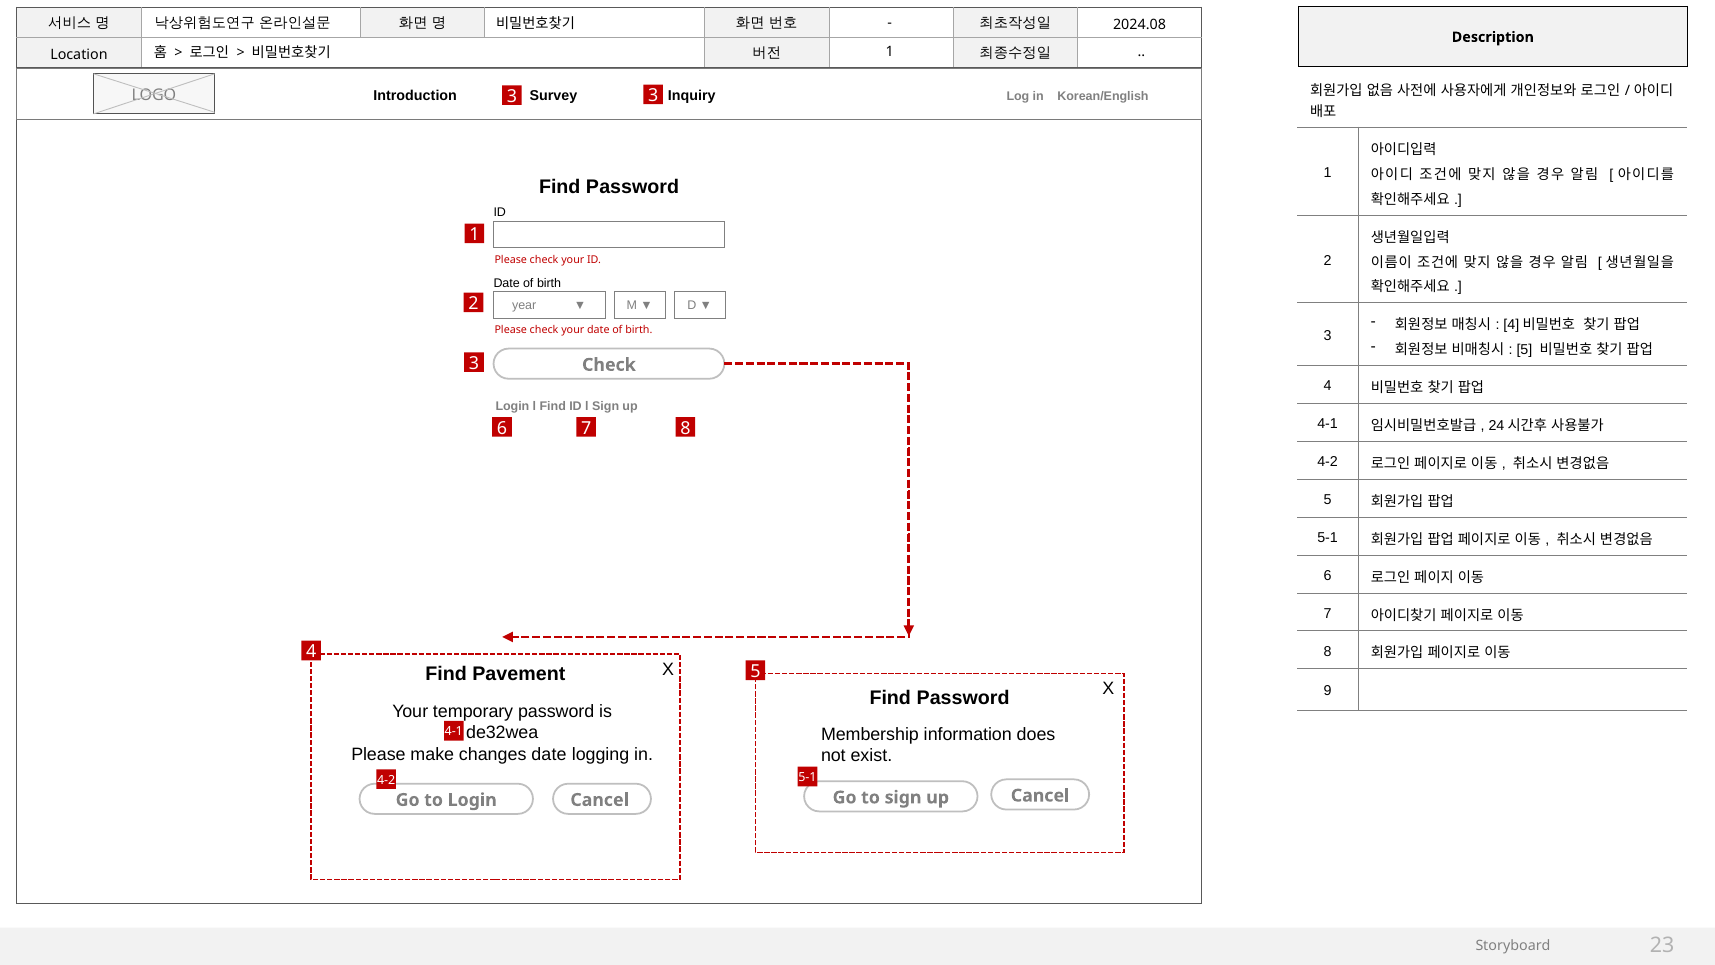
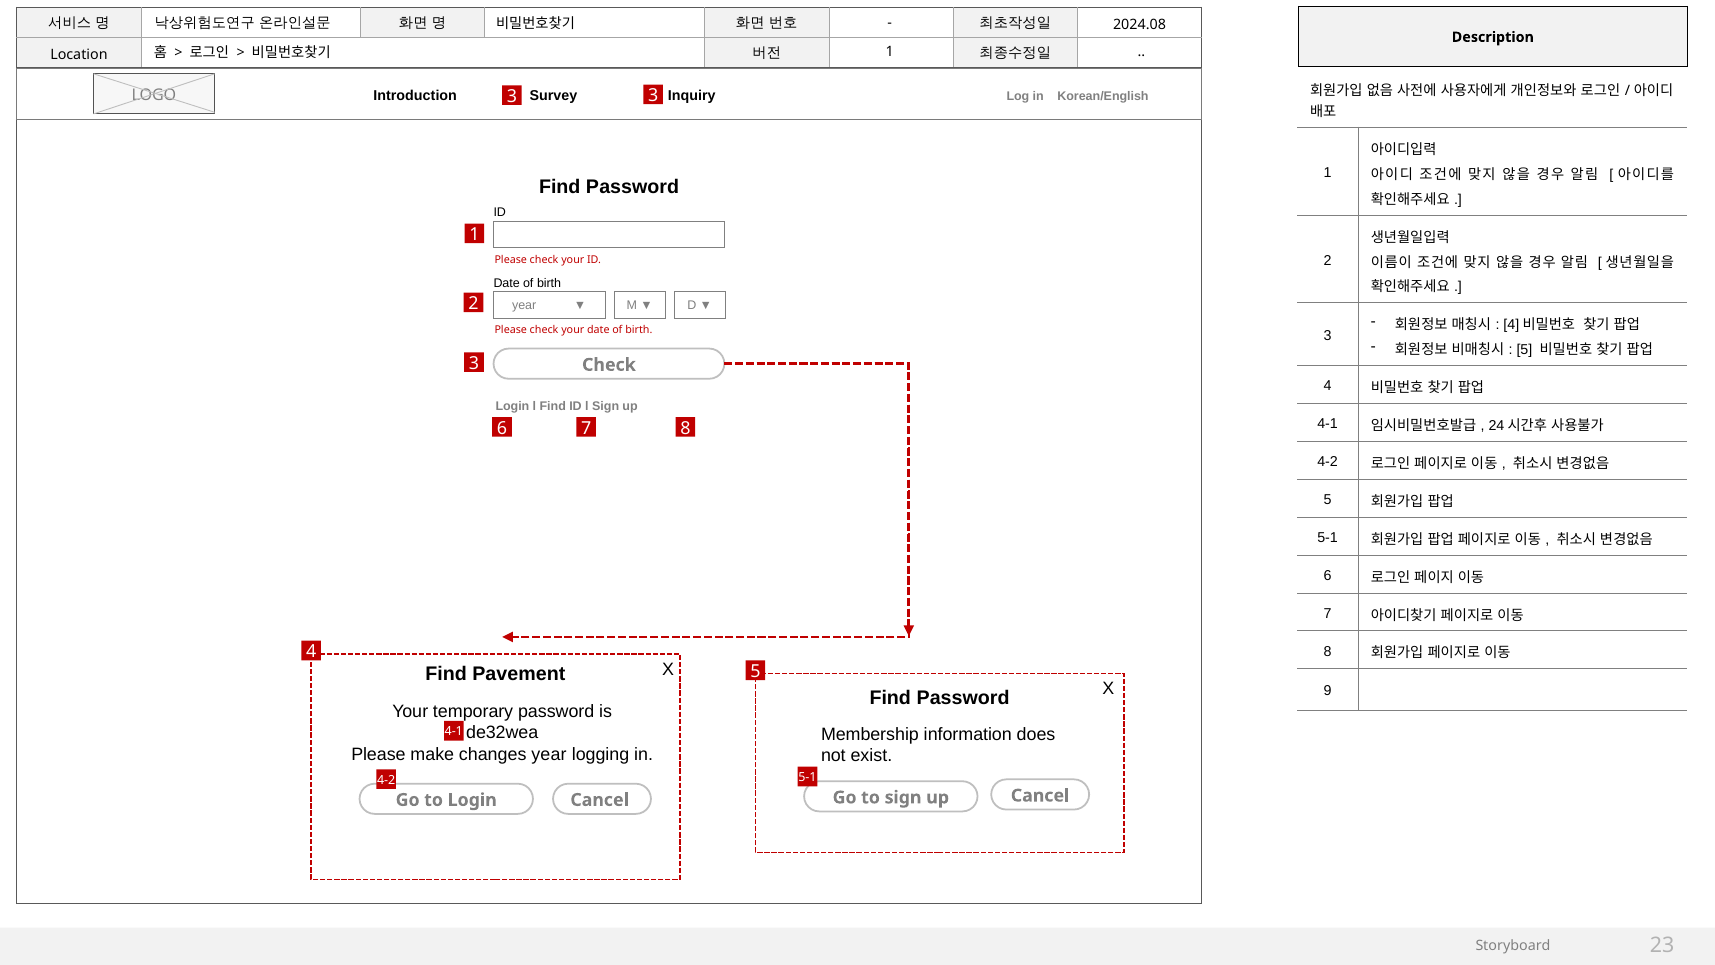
changes date: date -> year (549, 754)
